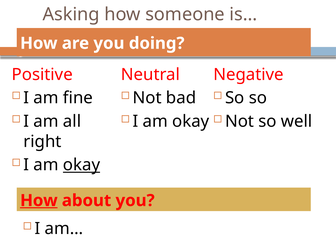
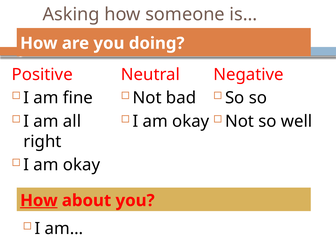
okay underline: present -> none (82, 165)
